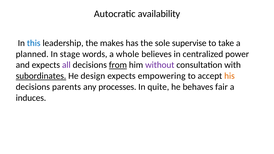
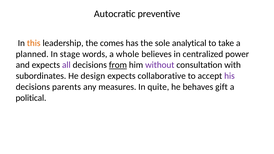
availability: availability -> preventive (159, 14)
this colour: blue -> orange (34, 43)
makes: makes -> comes (112, 43)
supervise: supervise -> analytical (189, 43)
subordinates underline: present -> none (41, 76)
empowering: empowering -> collaborative (162, 76)
his colour: orange -> purple (229, 76)
processes: processes -> measures (117, 87)
fair: fair -> gift (222, 87)
induces: induces -> political (31, 98)
